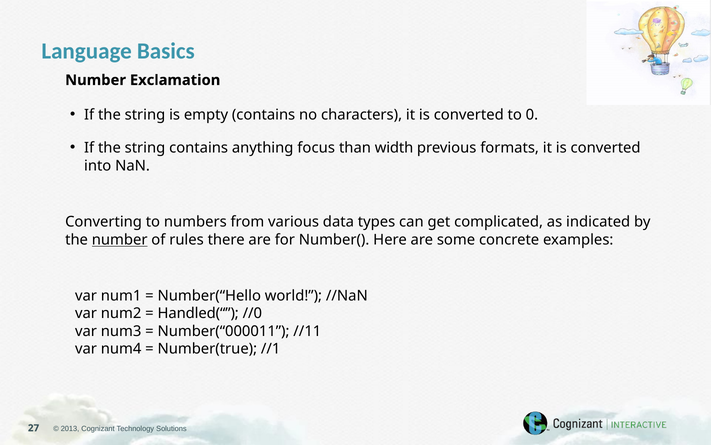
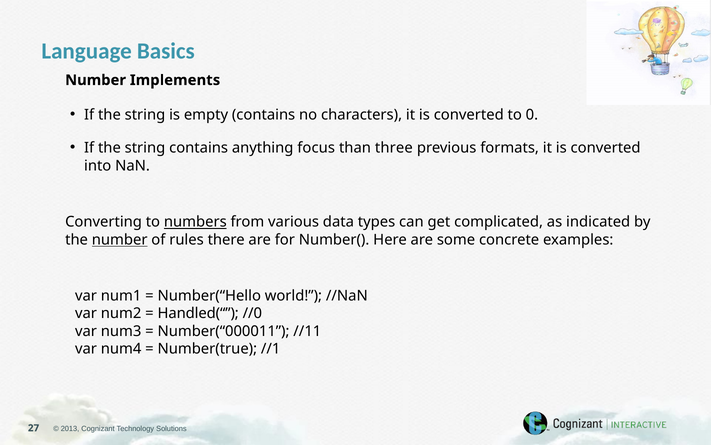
Exclamation: Exclamation -> Implements (175, 80)
width: width -> three (394, 148)
numbers underline: none -> present (195, 222)
